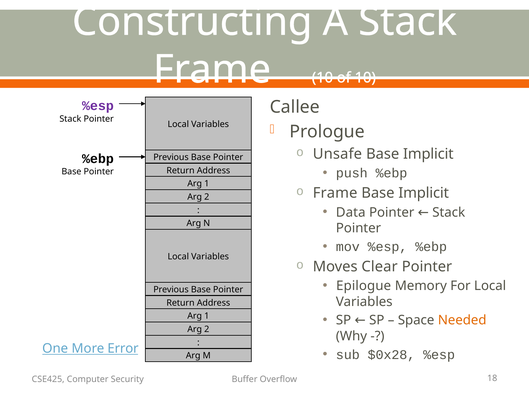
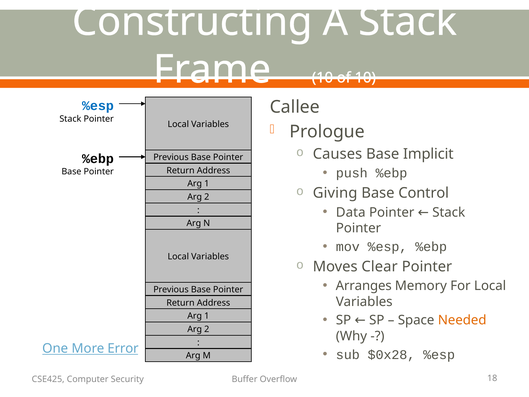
%esp colour: purple -> blue (98, 106)
Unsafe: Unsafe -> Causes (337, 154)
Frame: Frame -> Giving (335, 193)
Implicit: Implicit -> Control (424, 193)
Epilogue: Epilogue -> Arranges (364, 286)
